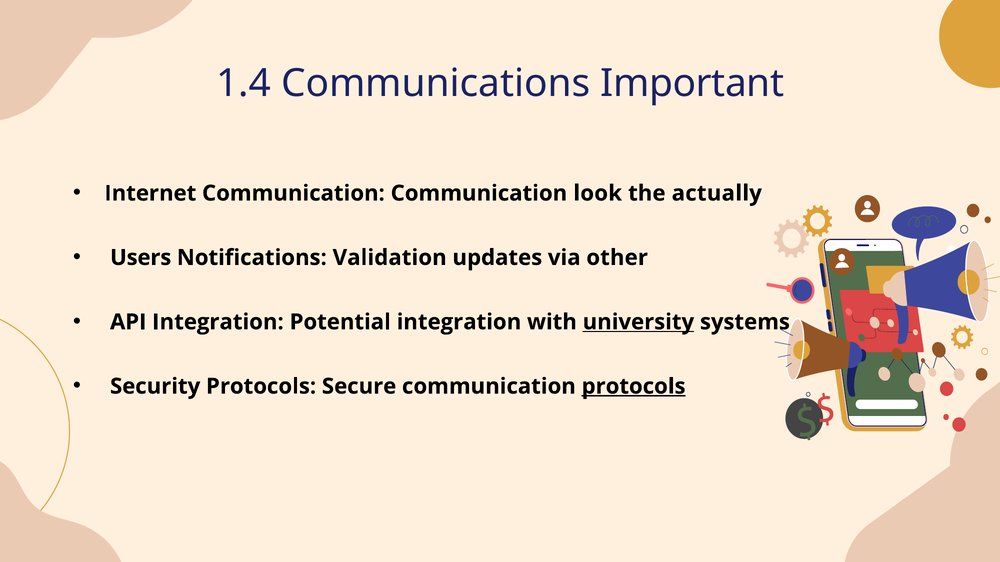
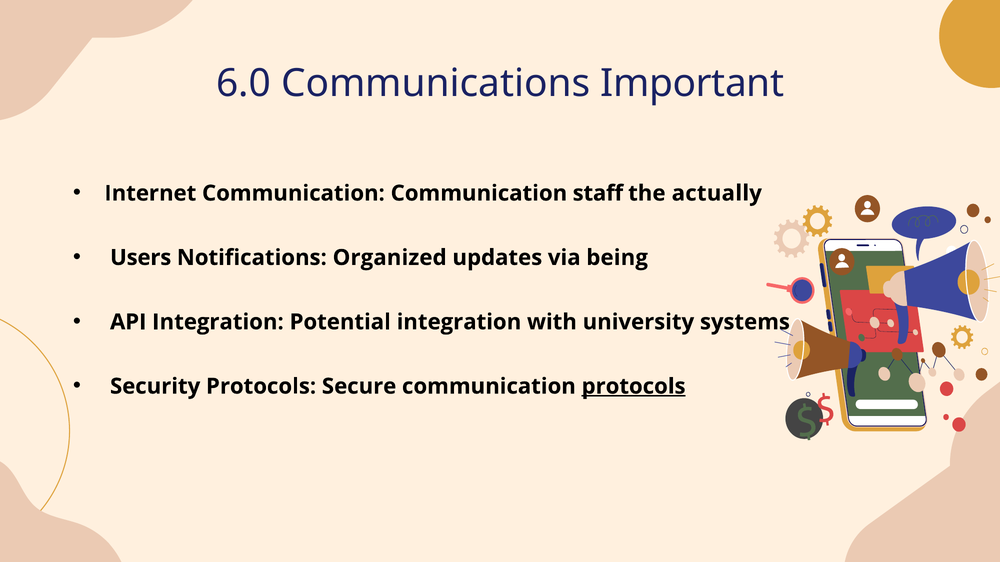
1.4: 1.4 -> 6.0 (244, 84)
look: look -> staff (598, 193)
Validation: Validation -> Organized (390, 258)
other: other -> being (617, 258)
university underline: present -> none (638, 322)
